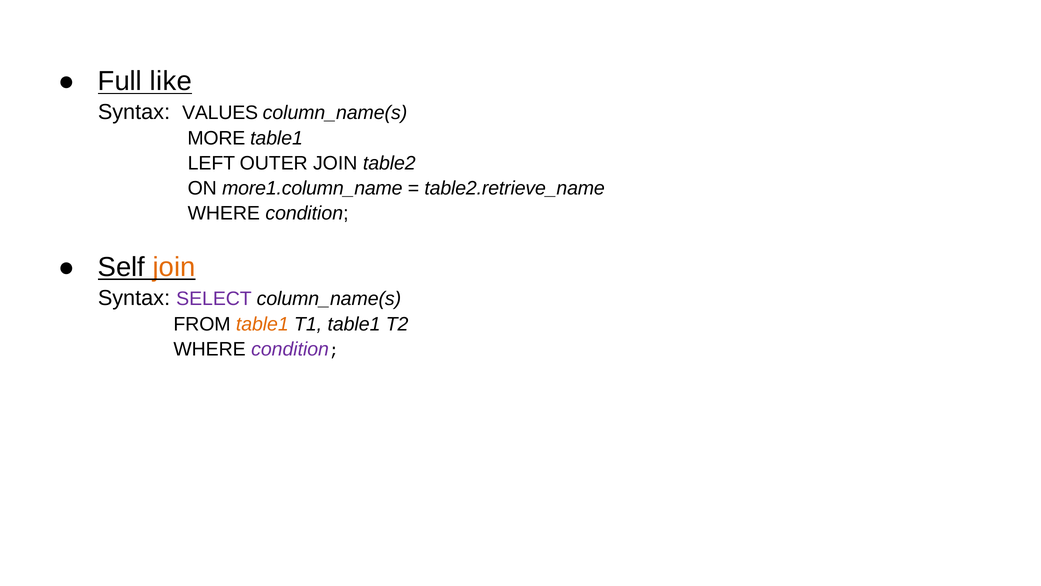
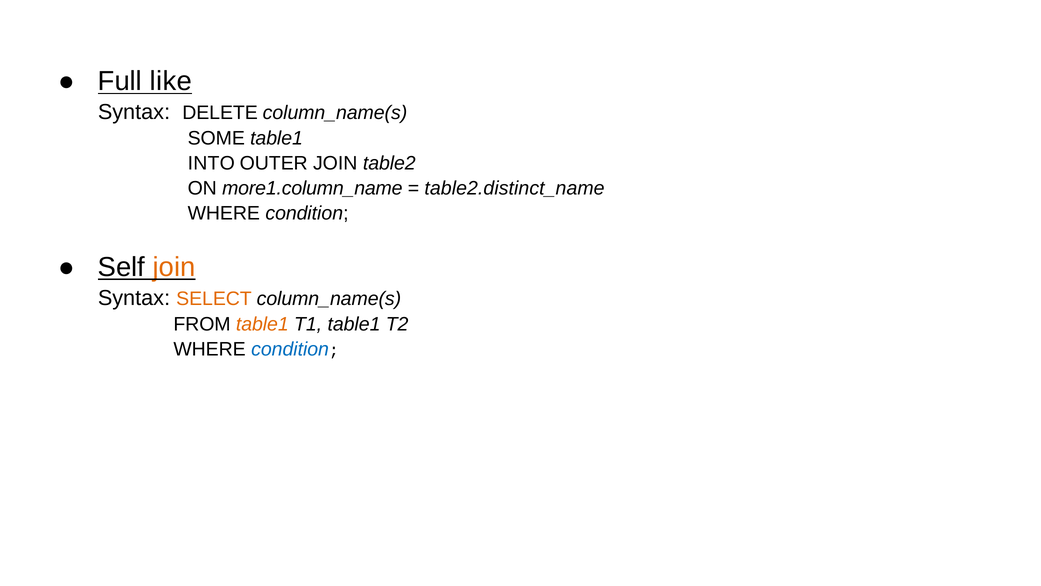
VALUES: VALUES -> DELETE (220, 113)
MORE: MORE -> SOME (216, 138)
LEFT: LEFT -> INTO (211, 163)
table2.retrieve_name: table2.retrieve_name -> table2.distinct_name (515, 188)
SELECT colour: purple -> orange (214, 299)
condition colour: purple -> blue (290, 349)
